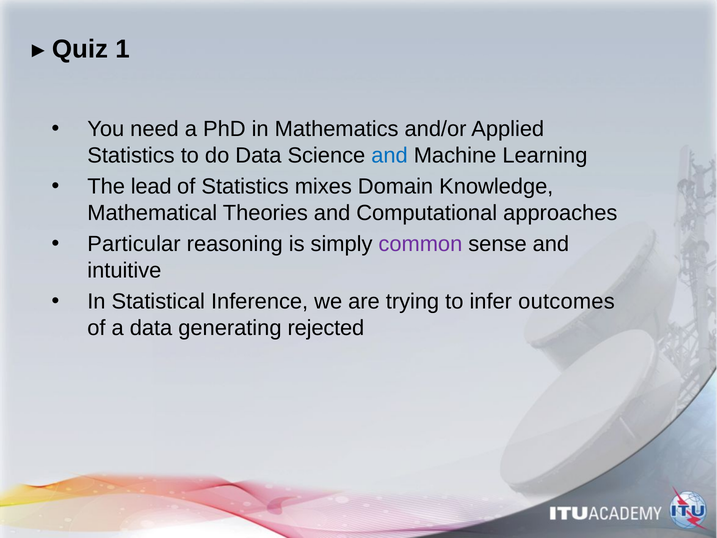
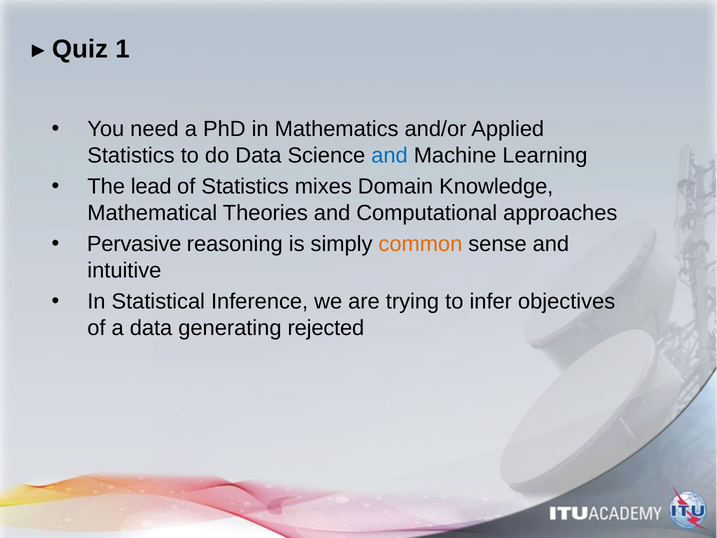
Particular: Particular -> Pervasive (134, 244)
common colour: purple -> orange (420, 244)
outcomes: outcomes -> objectives (567, 302)
